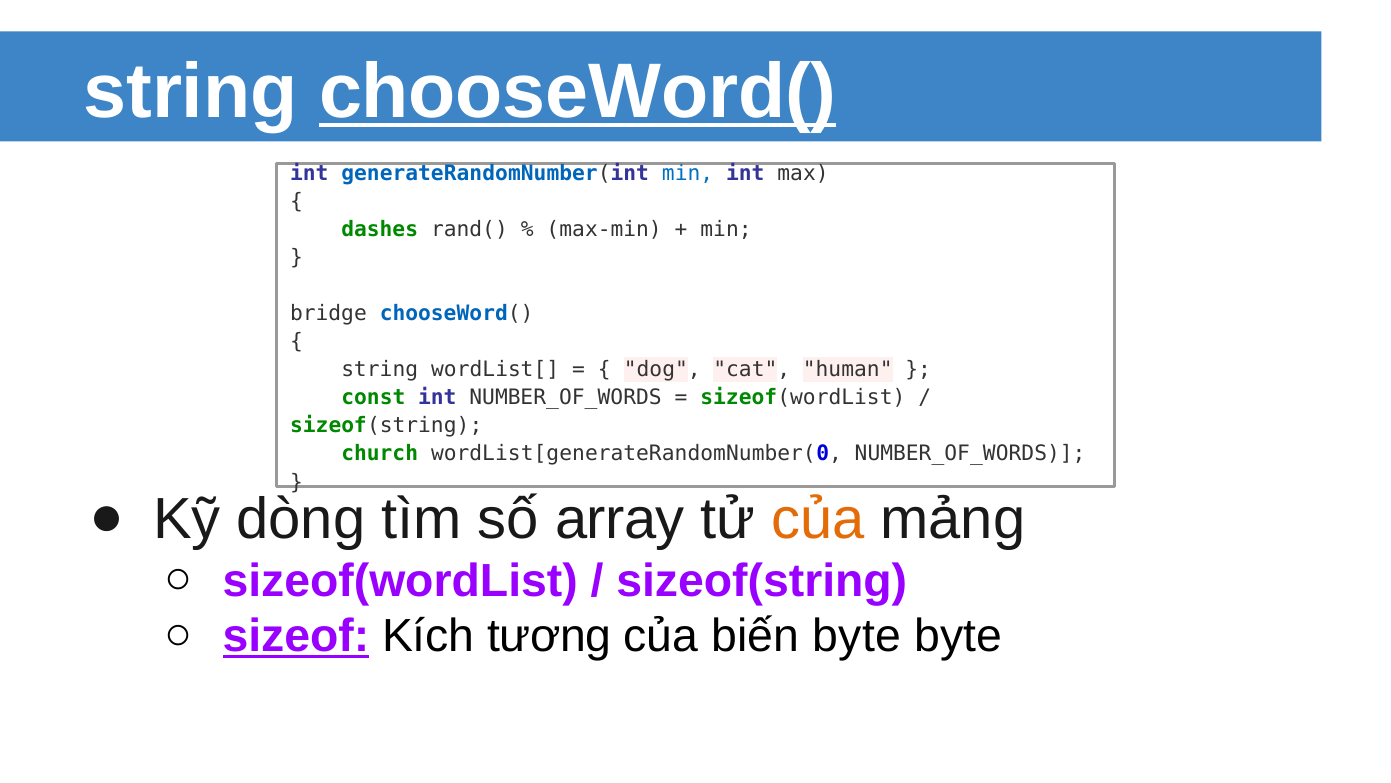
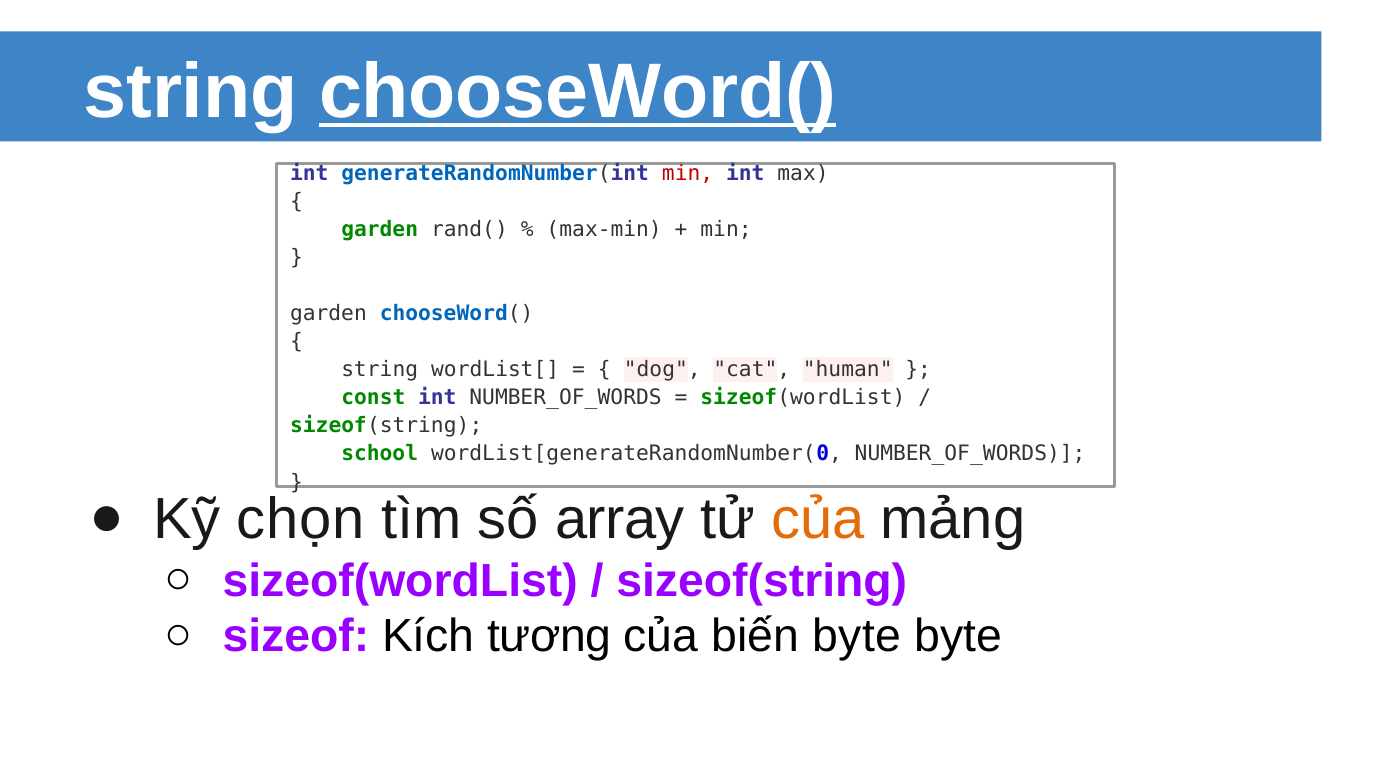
min colour: blue -> red (688, 173)
dashes: dashes -> garden (380, 229)
bridge: bridge -> garden (328, 313)
church: church -> school (380, 454)
dòng: dòng -> chọn (301, 519)
sizeof underline: present -> none (296, 636)
